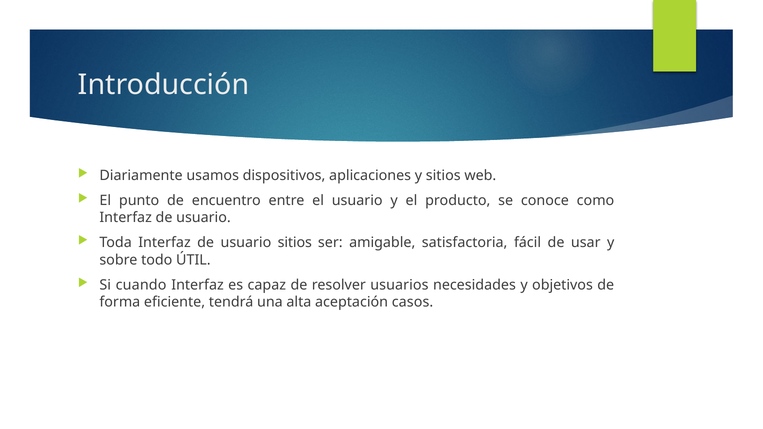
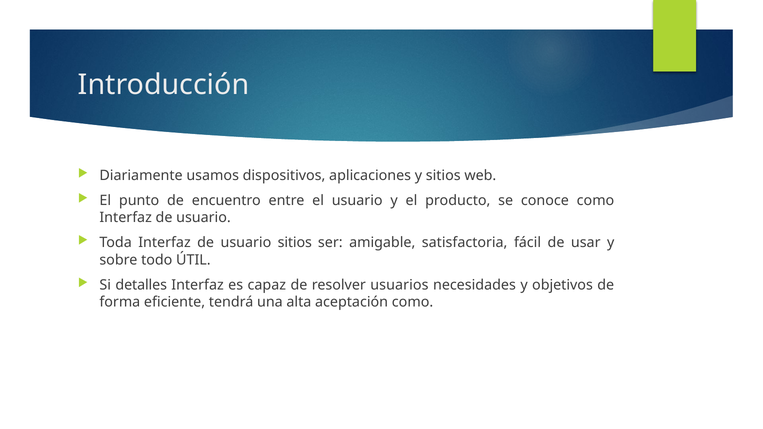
cuando: cuando -> detalles (141, 285)
aceptación casos: casos -> como (413, 302)
